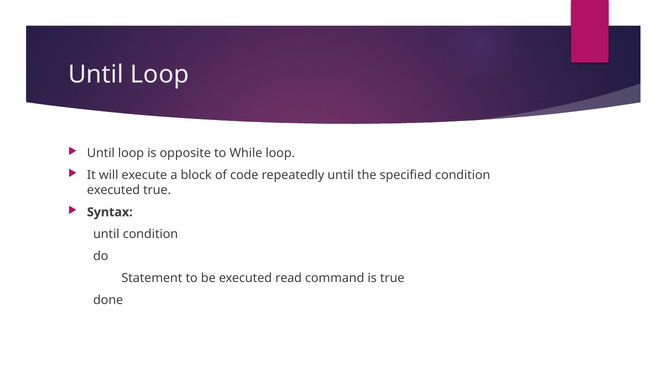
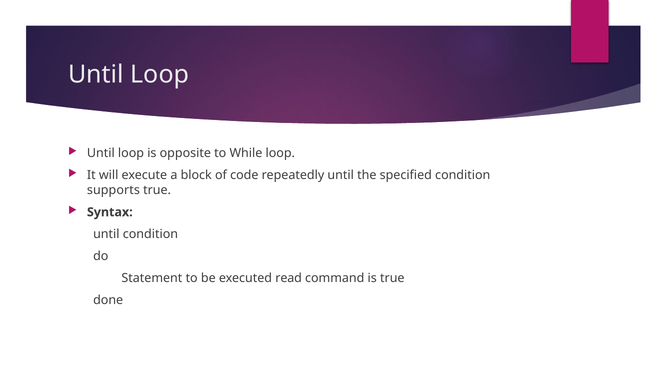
executed: executed -> supports (113, 190)
